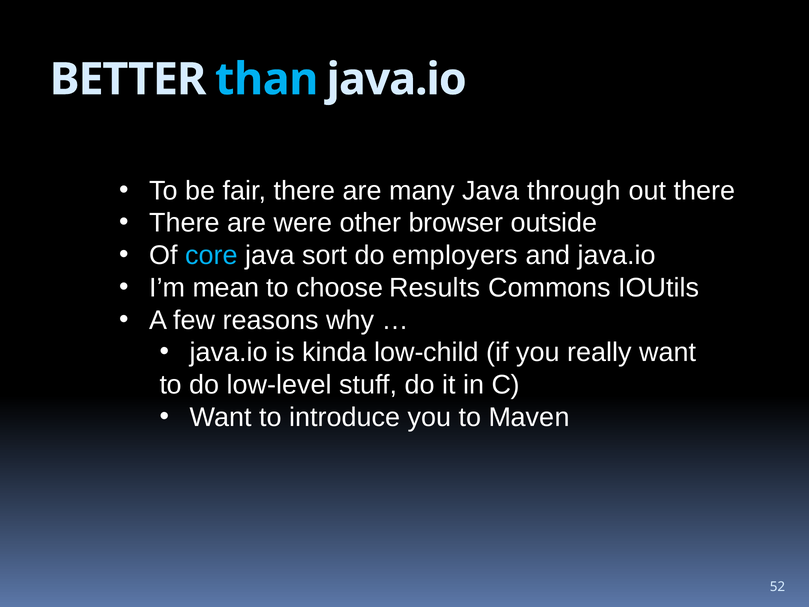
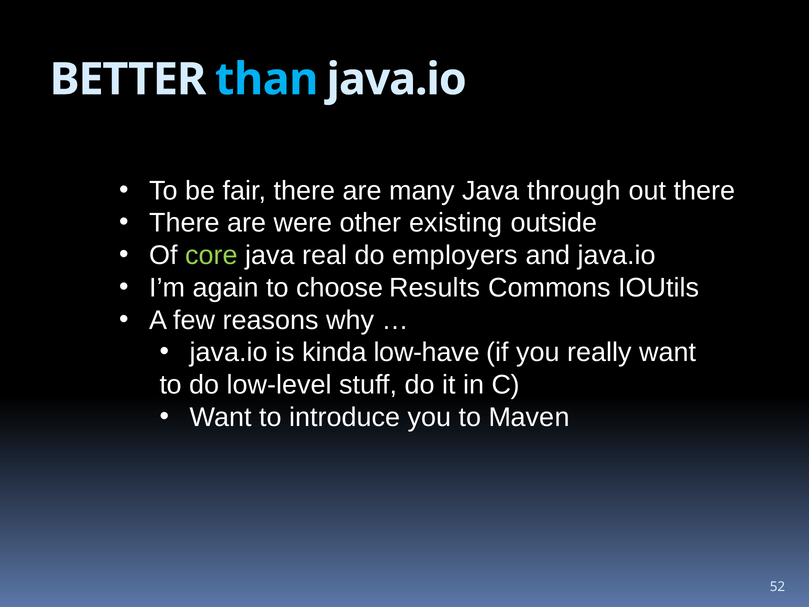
browser: browser -> existing (456, 223)
core colour: light blue -> light green (212, 255)
sort: sort -> real (325, 255)
mean: mean -> again (226, 288)
low-child: low-child -> low-have (427, 352)
